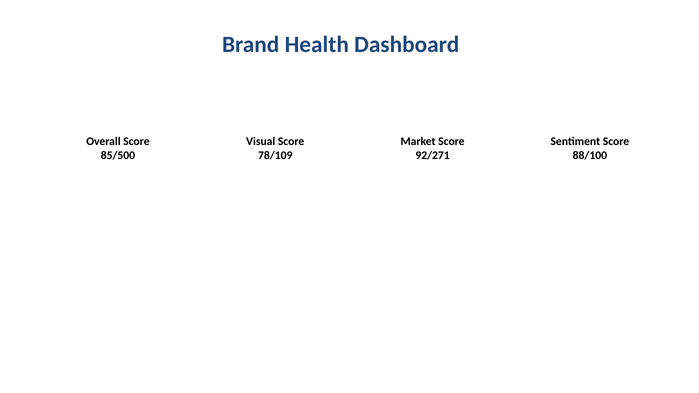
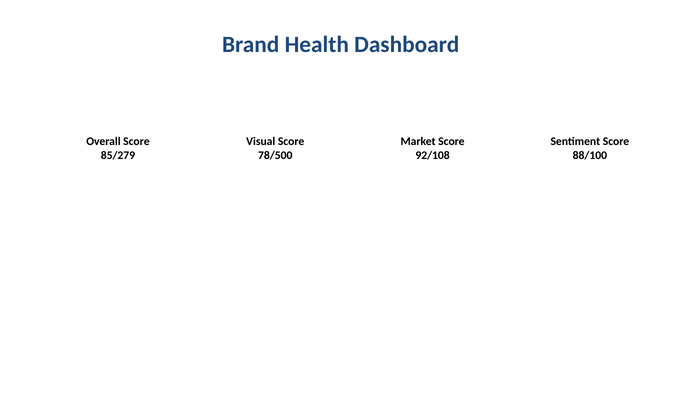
85/500: 85/500 -> 85/279 (118, 155)
78/109: 78/109 -> 78/500 (275, 155)
92/271: 92/271 -> 92/108 (433, 155)
